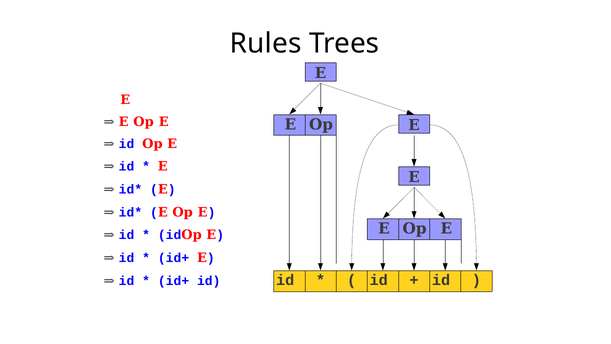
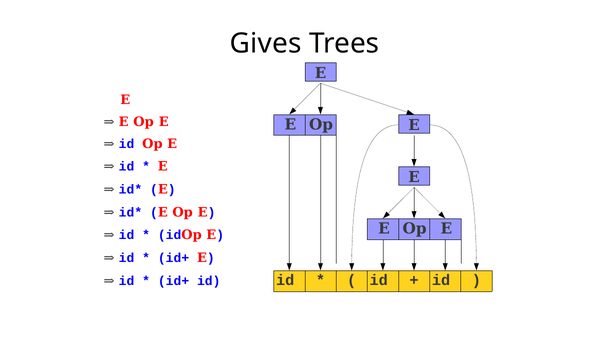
Rules: Rules -> Gives (266, 43)
